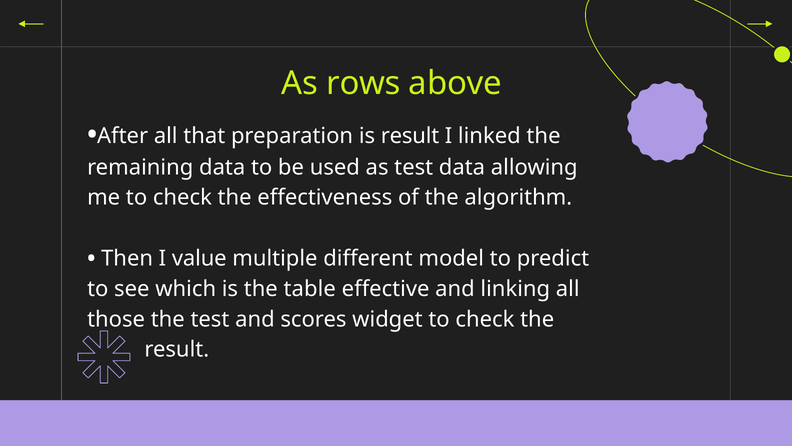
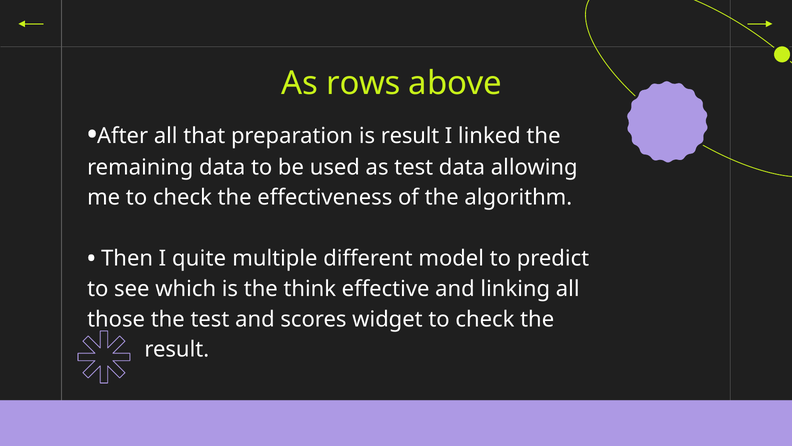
value: value -> quite (199, 258)
table: table -> think (310, 289)
